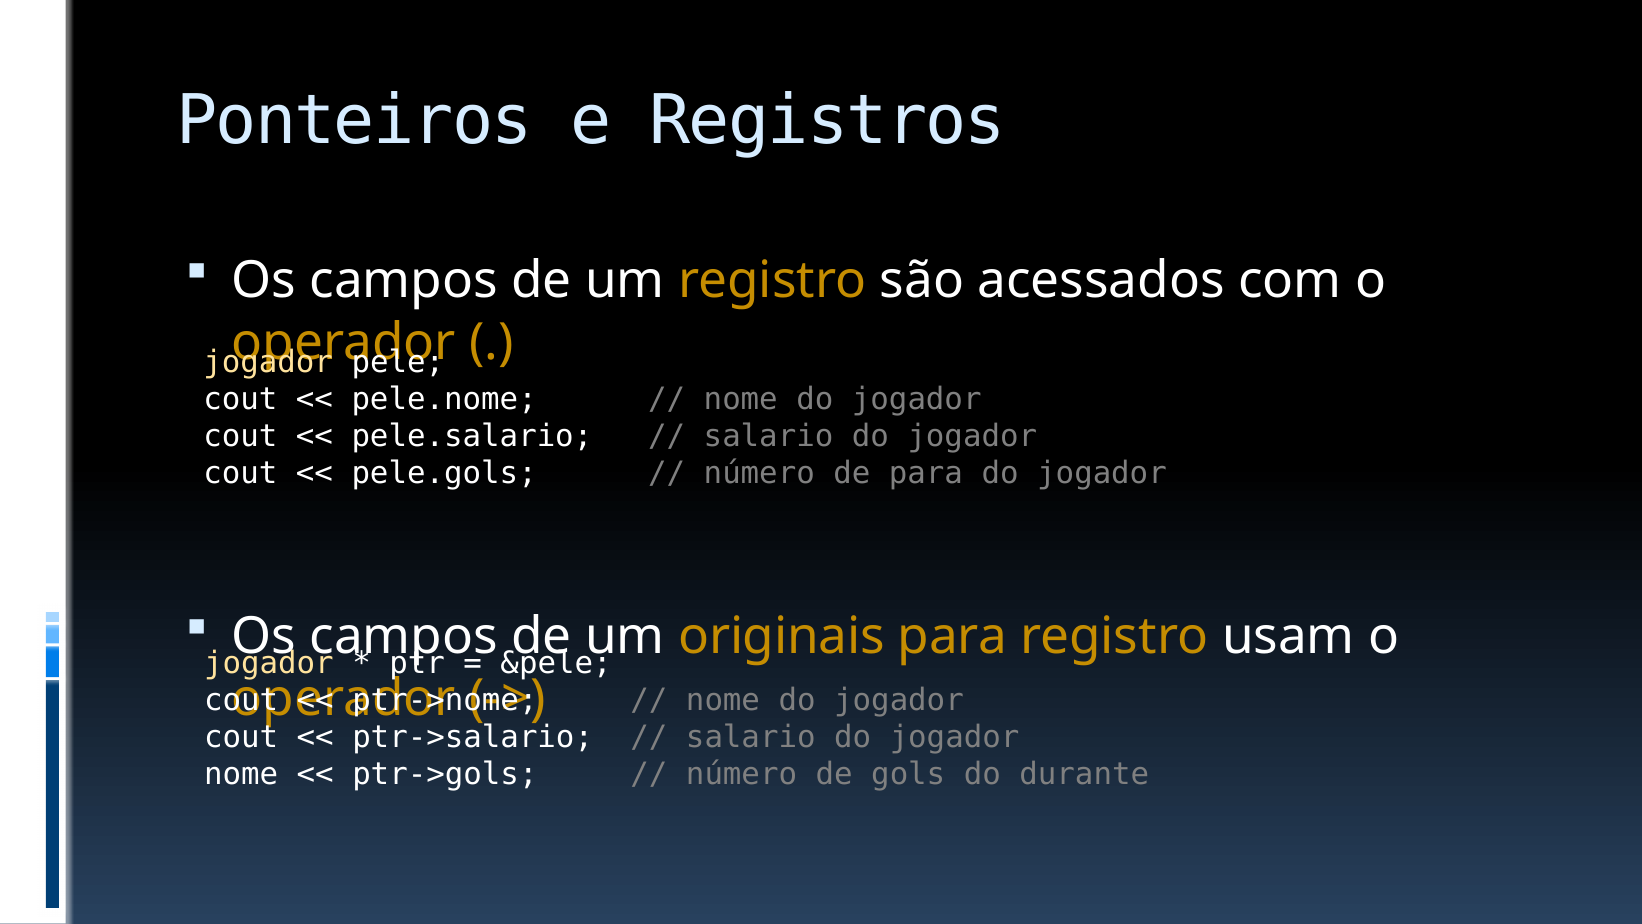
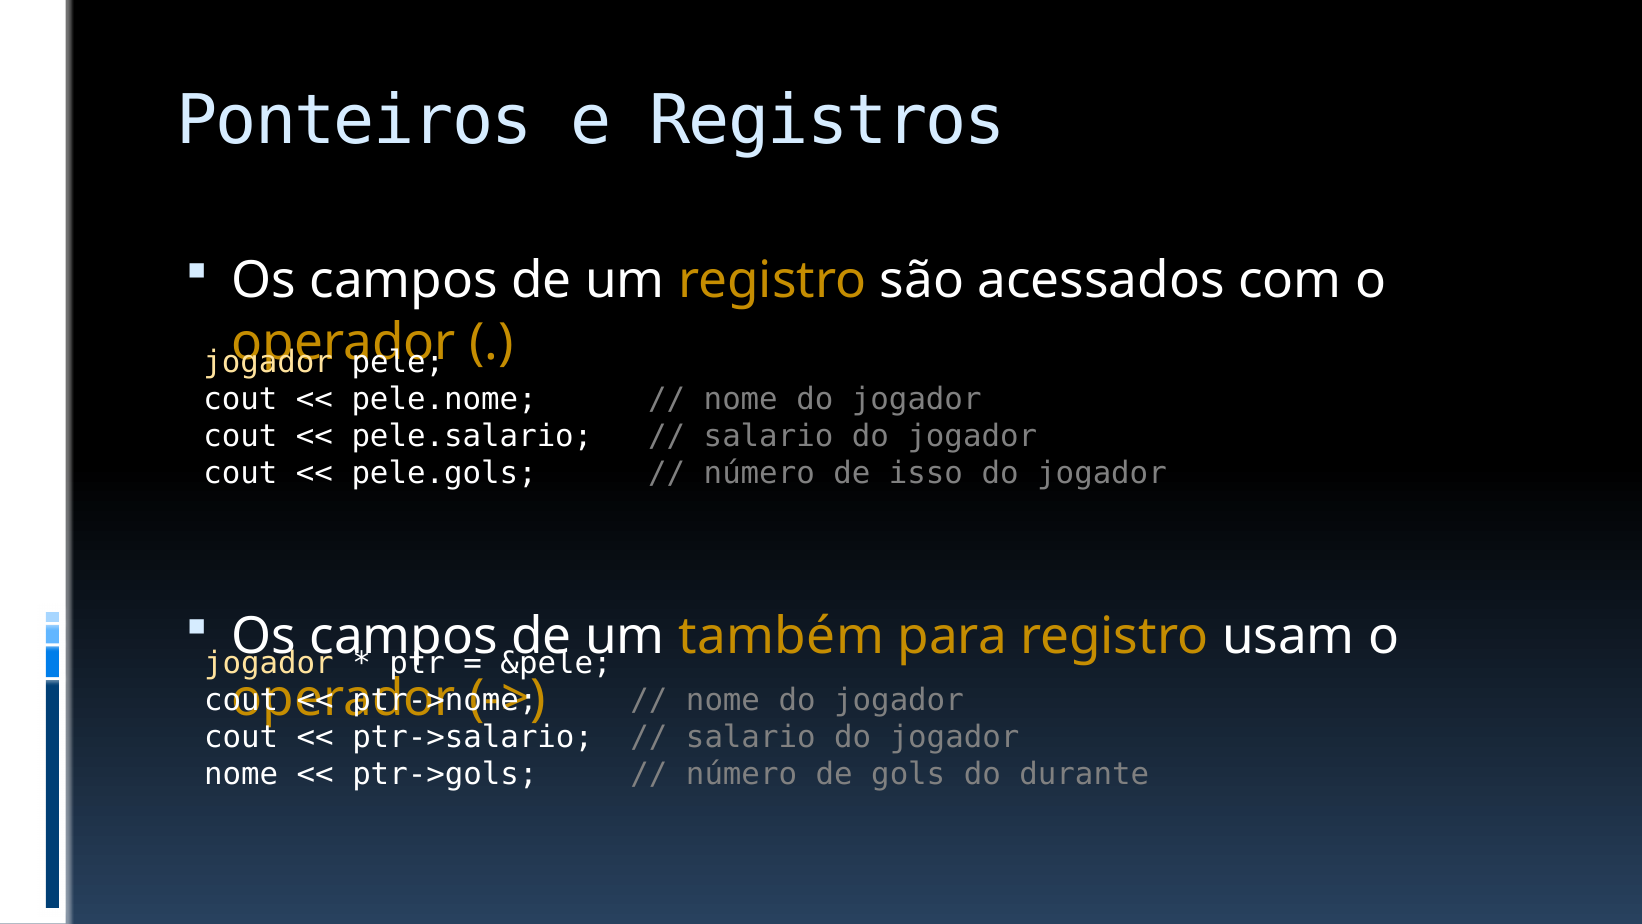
de para: para -> isso (926, 473)
originais: originais -> também (781, 636)
